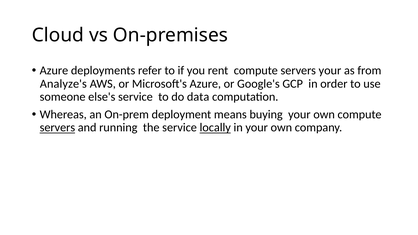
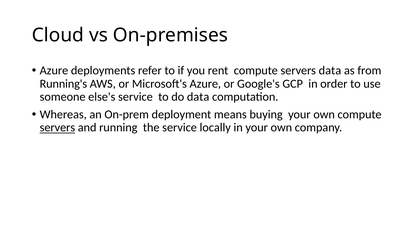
servers your: your -> data (330, 71)
Analyze's: Analyze's -> Running's (63, 84)
locally underline: present -> none (215, 128)
